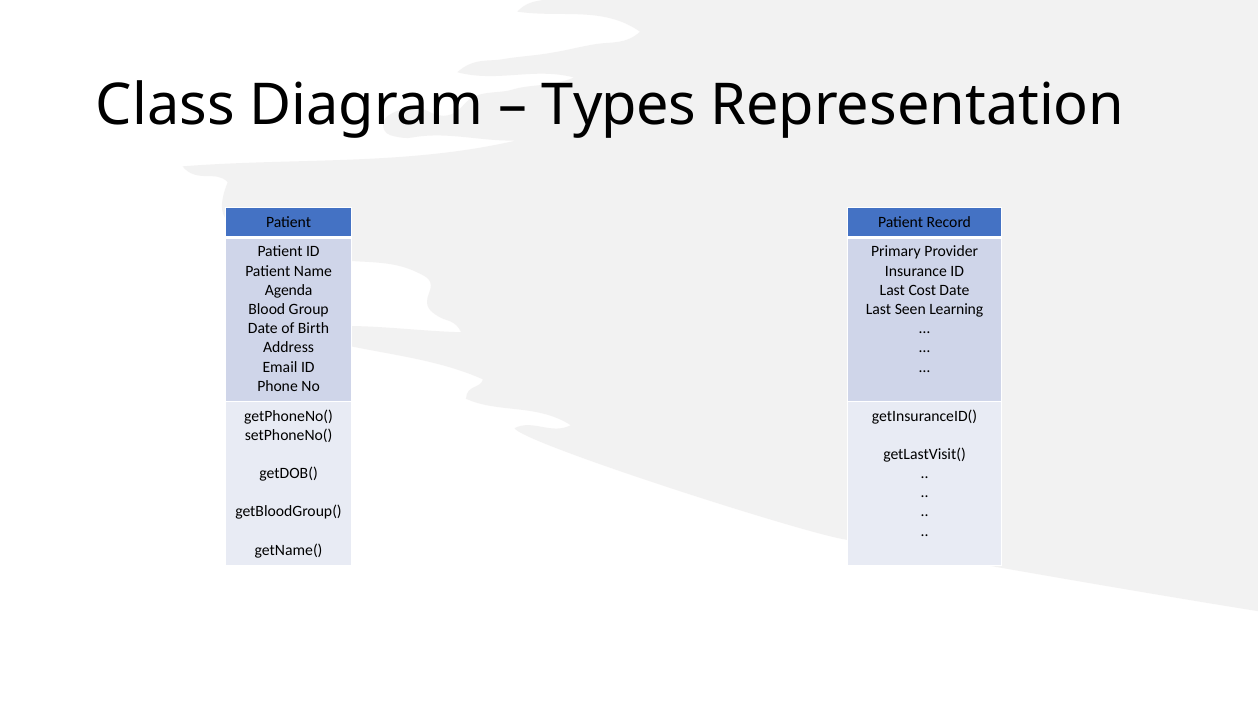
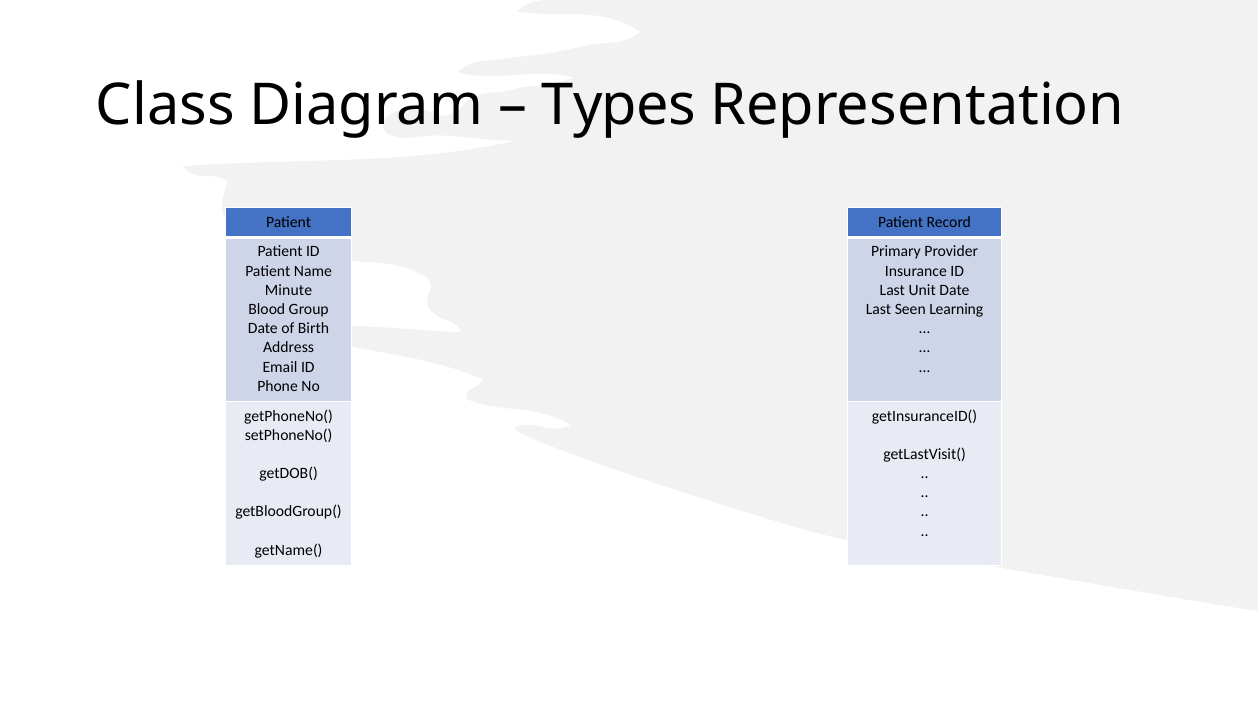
Agenda: Agenda -> Minute (289, 290)
Cost: Cost -> Unit (922, 290)
